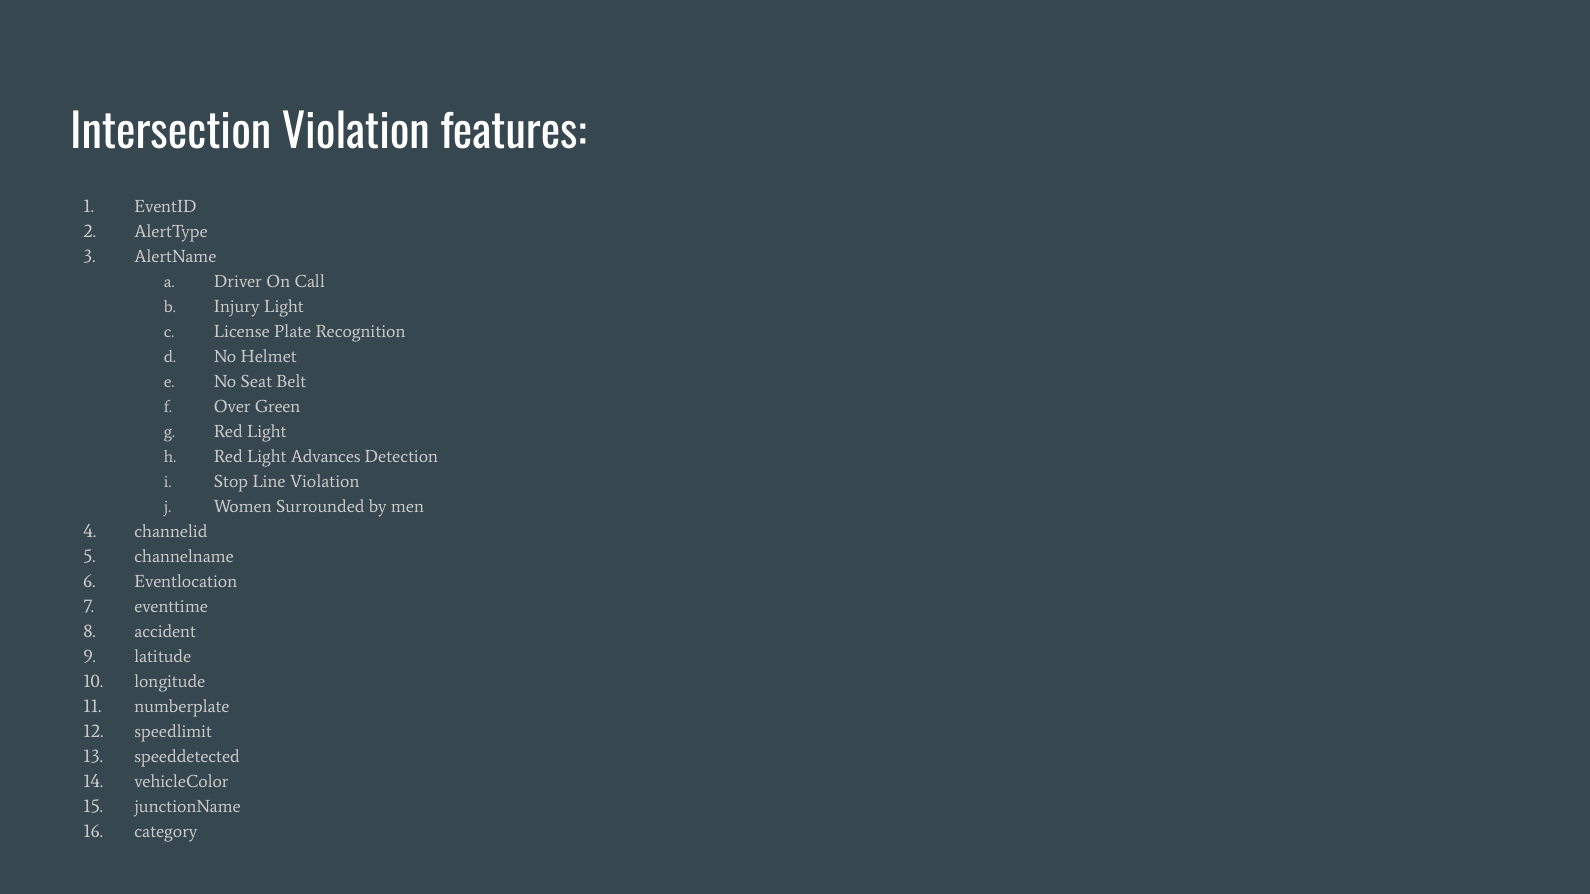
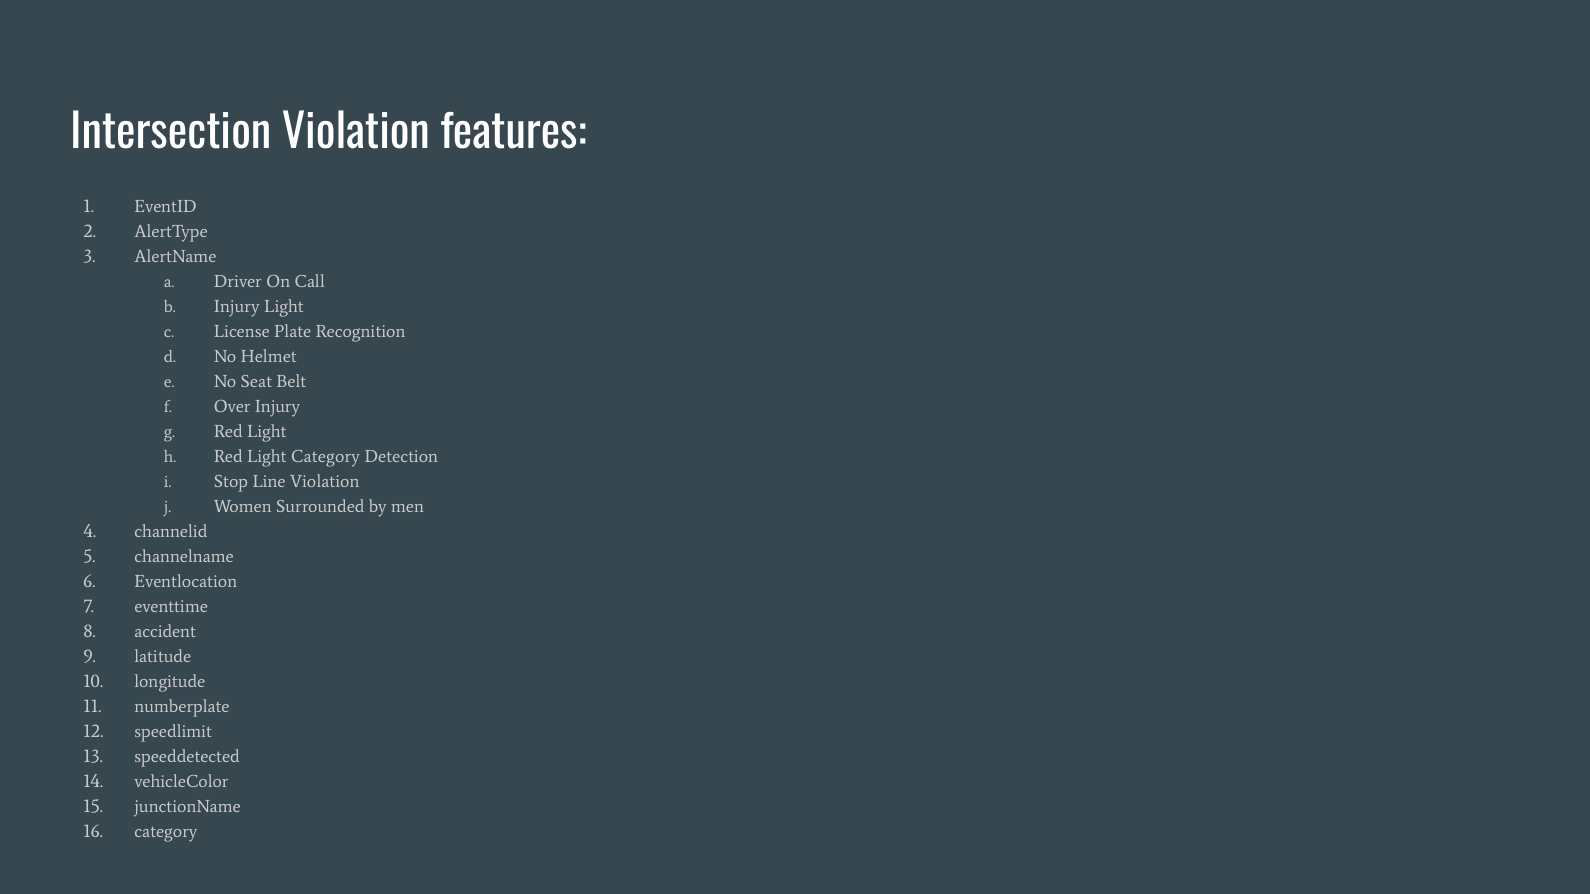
Over Green: Green -> Injury (278, 407)
Light Advances: Advances -> Category (326, 457)
